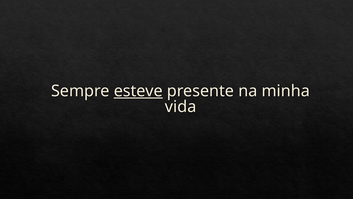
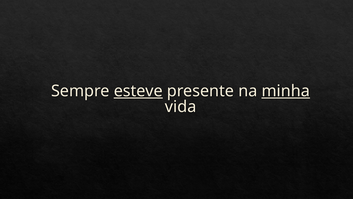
minha underline: none -> present (286, 91)
